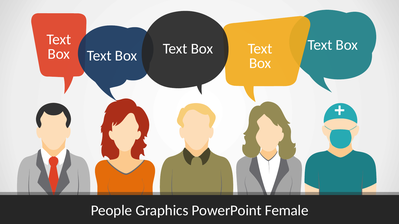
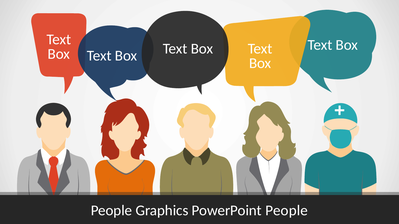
PowerPoint Female: Female -> People (287, 211)
